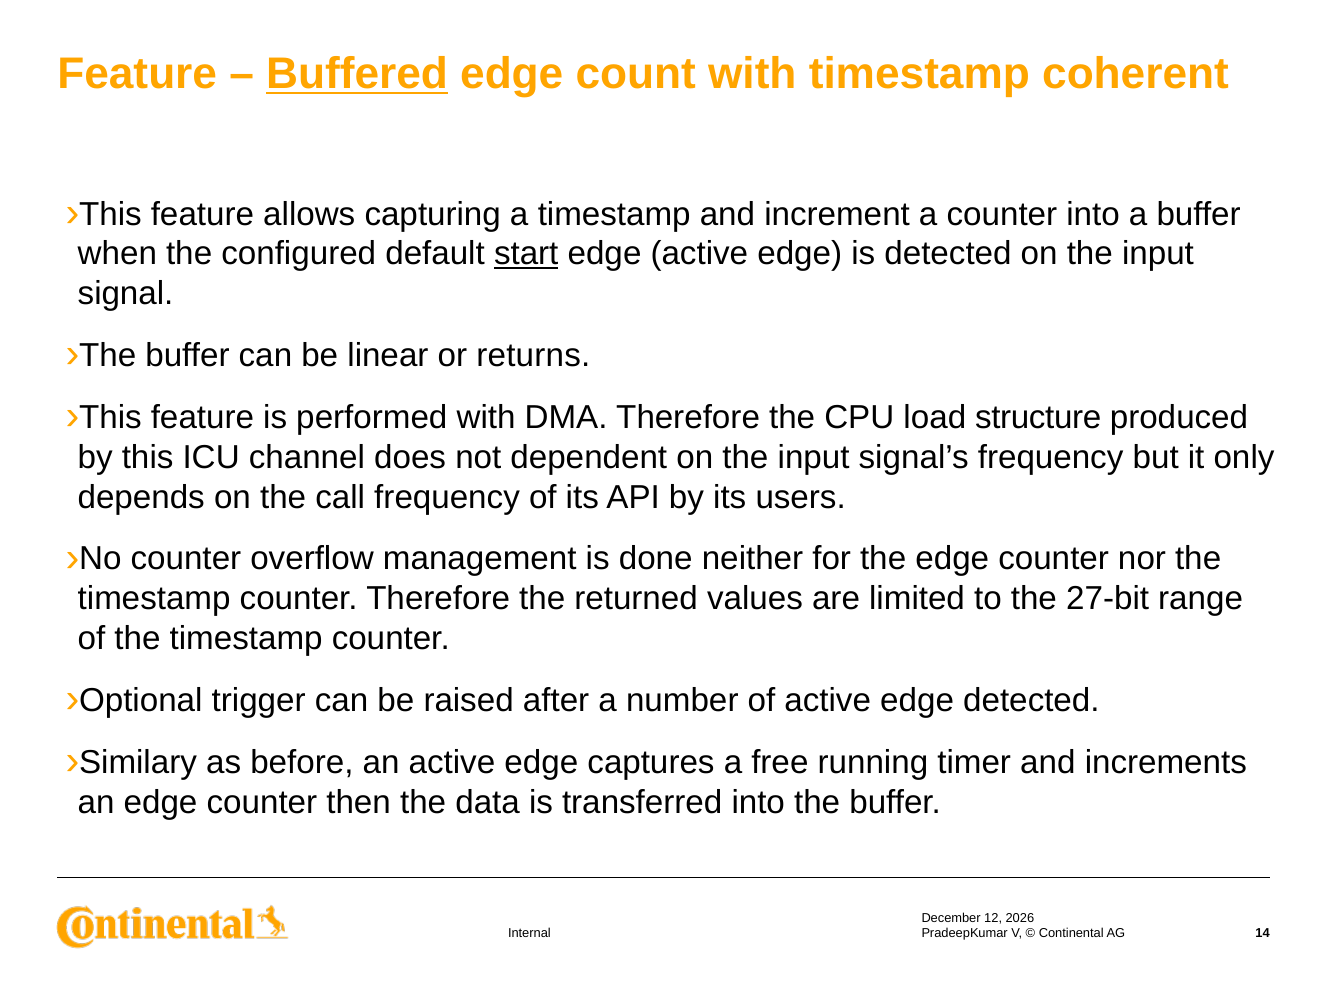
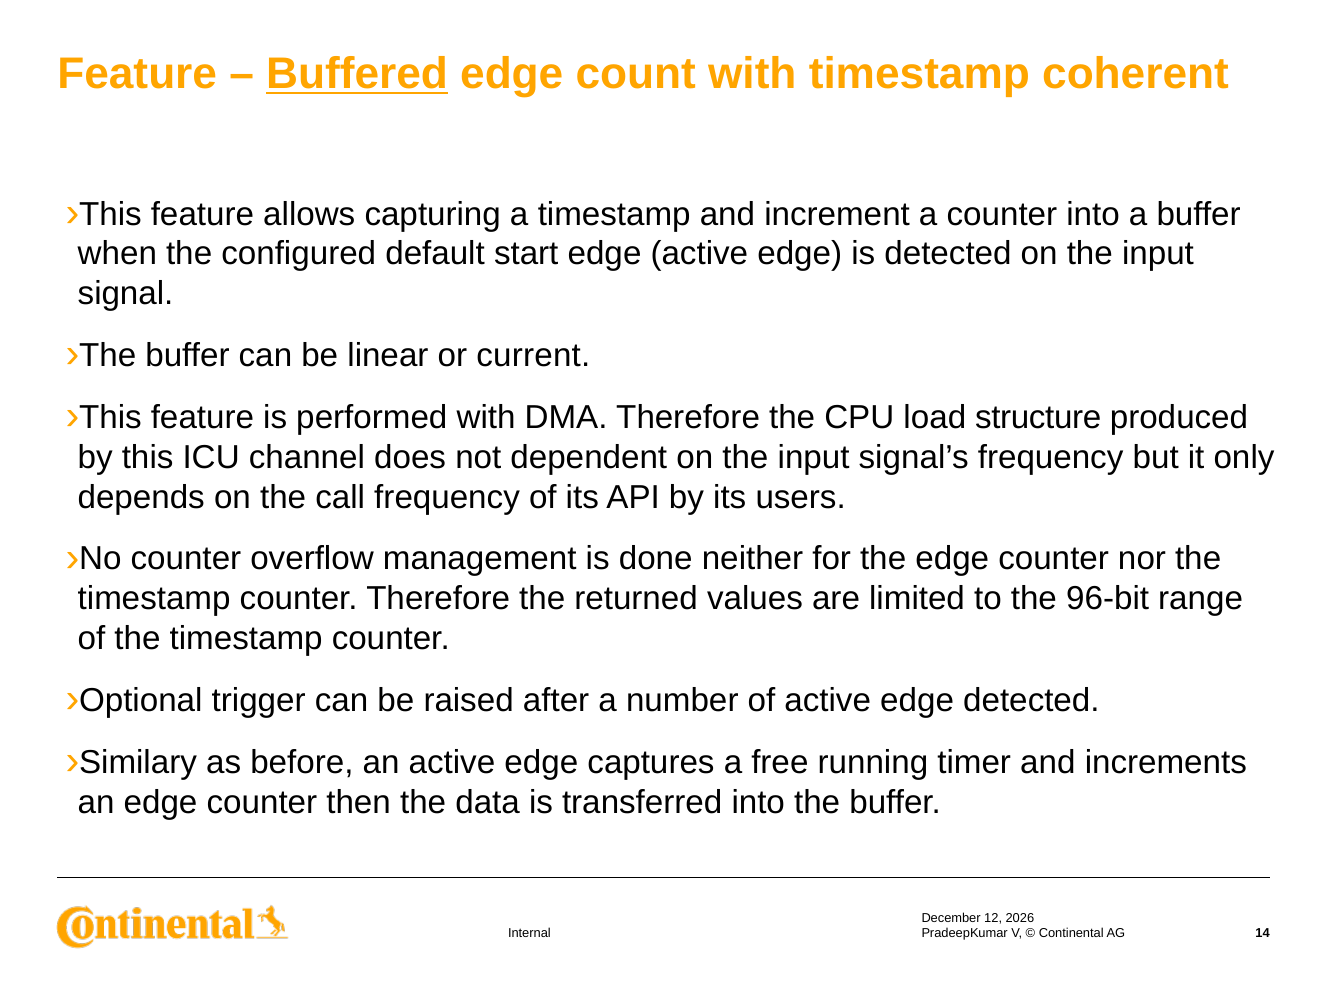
start underline: present -> none (526, 254)
returns: returns -> current (533, 356)
27-bit: 27-bit -> 96-bit (1108, 599)
